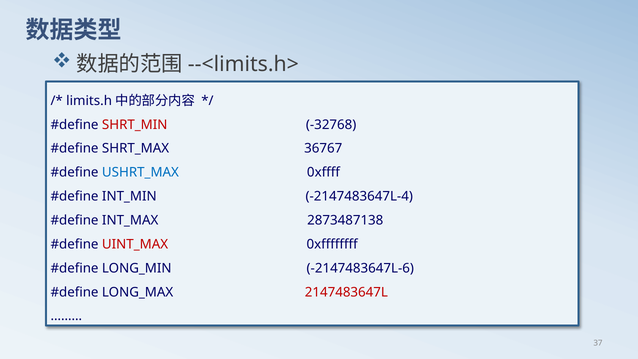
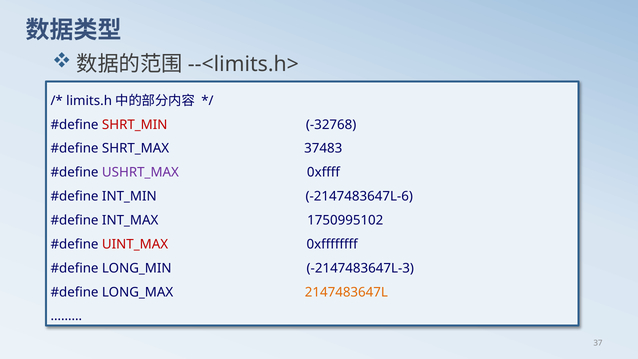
36767: 36767 -> 37483 (323, 149)
USHRT_MAX colour: blue -> purple (140, 172)
-2147483647L-4: -2147483647L-4 -> -2147483647L-6 (359, 196)
2873487138: 2873487138 -> 1750995102 (345, 220)
-2147483647L-6: -2147483647L-6 -> -2147483647L-3 (360, 268)
2147483647L colour: red -> orange (346, 292)
